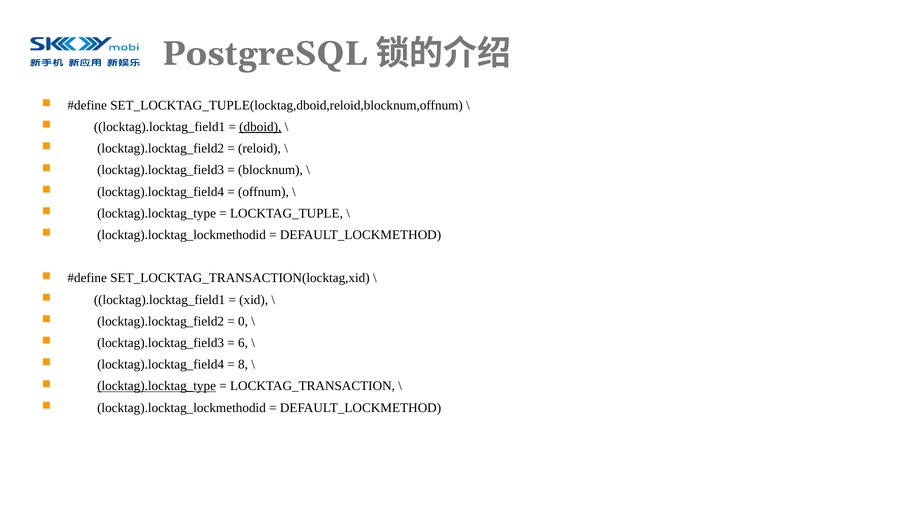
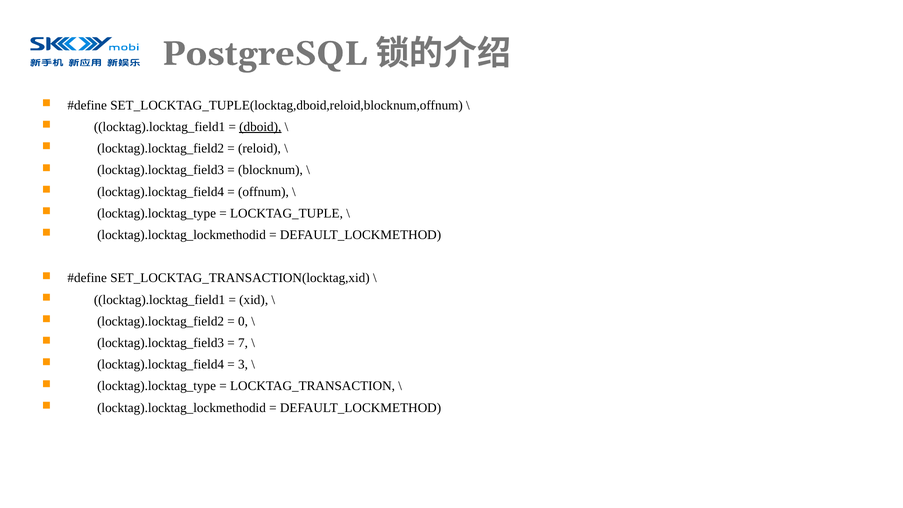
6: 6 -> 7 (243, 343)
8: 8 -> 3 (243, 364)
locktag).locktag_type underline: present -> none (157, 386)
